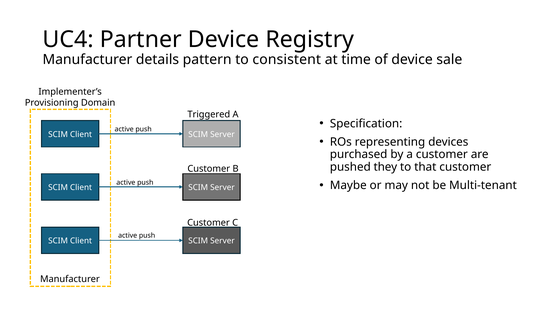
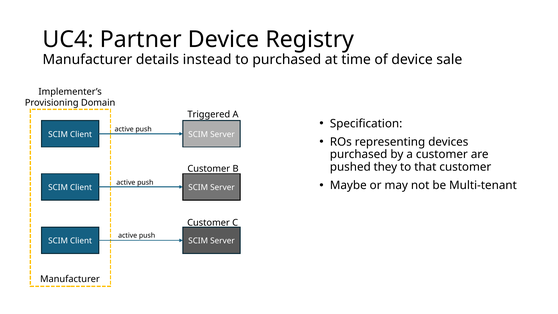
pattern: pattern -> instead (207, 60)
to consistent: consistent -> purchased (287, 60)
